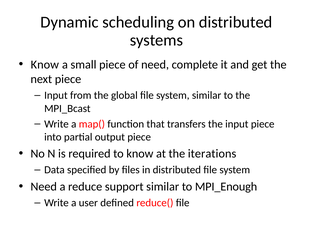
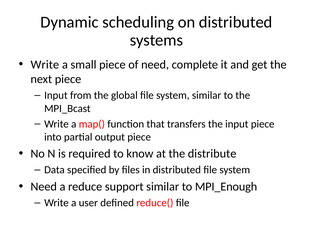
Know: Know -> Write (45, 64)
iterations: iterations -> distribute (212, 154)
